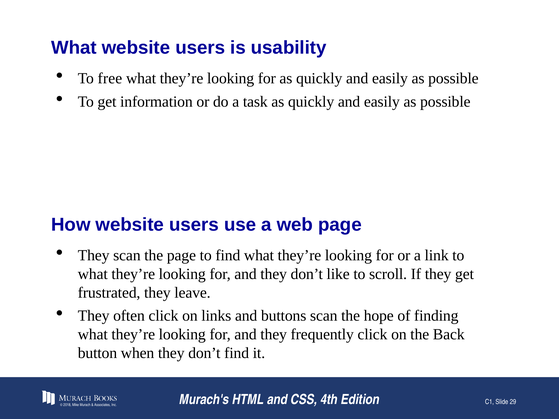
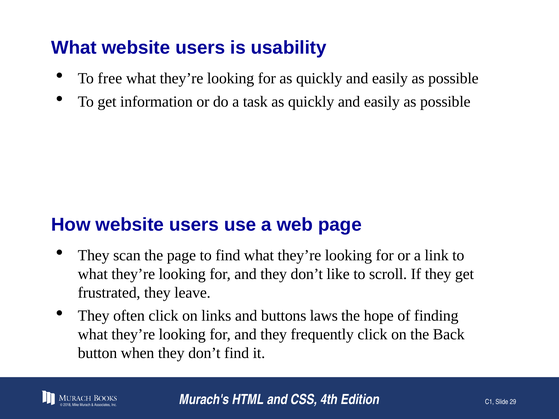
buttons scan: scan -> laws (324, 316)
